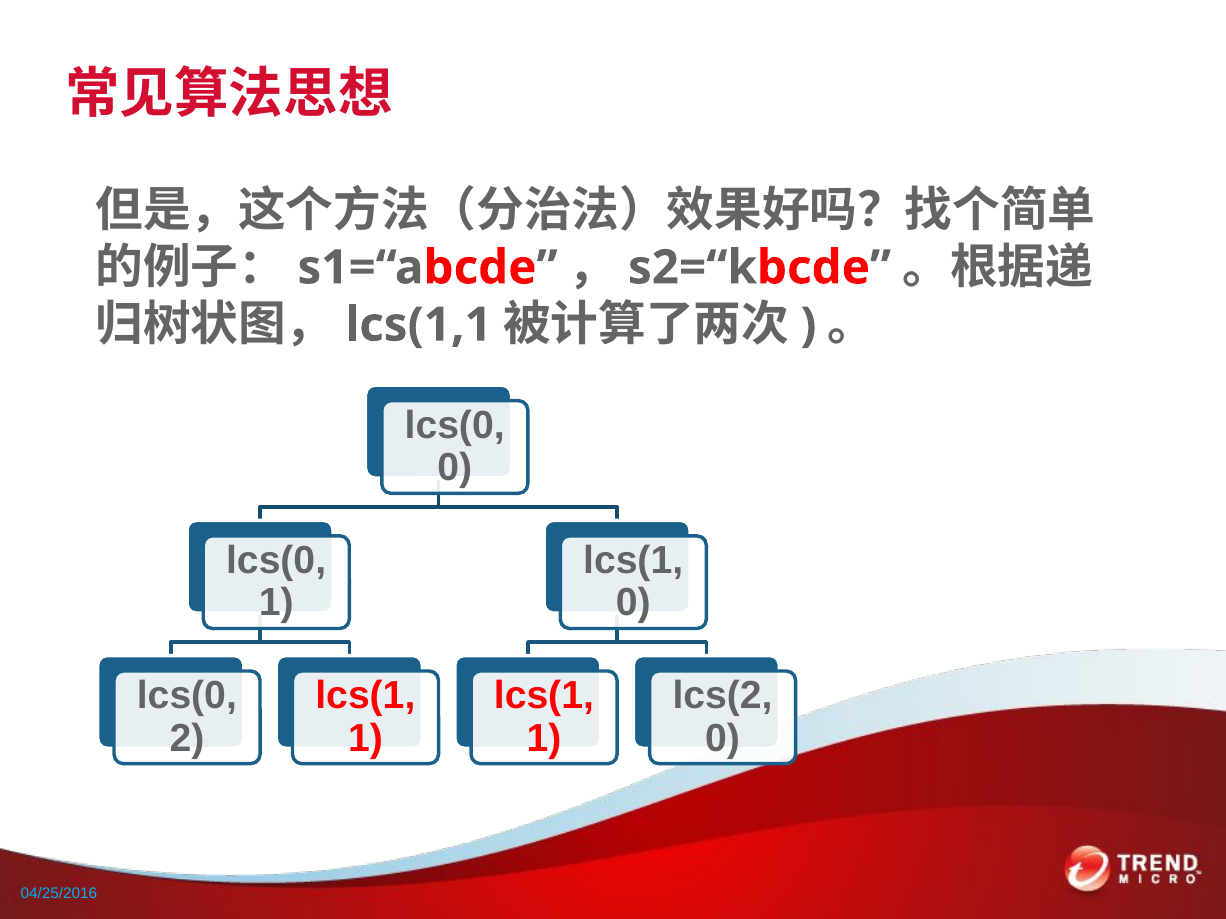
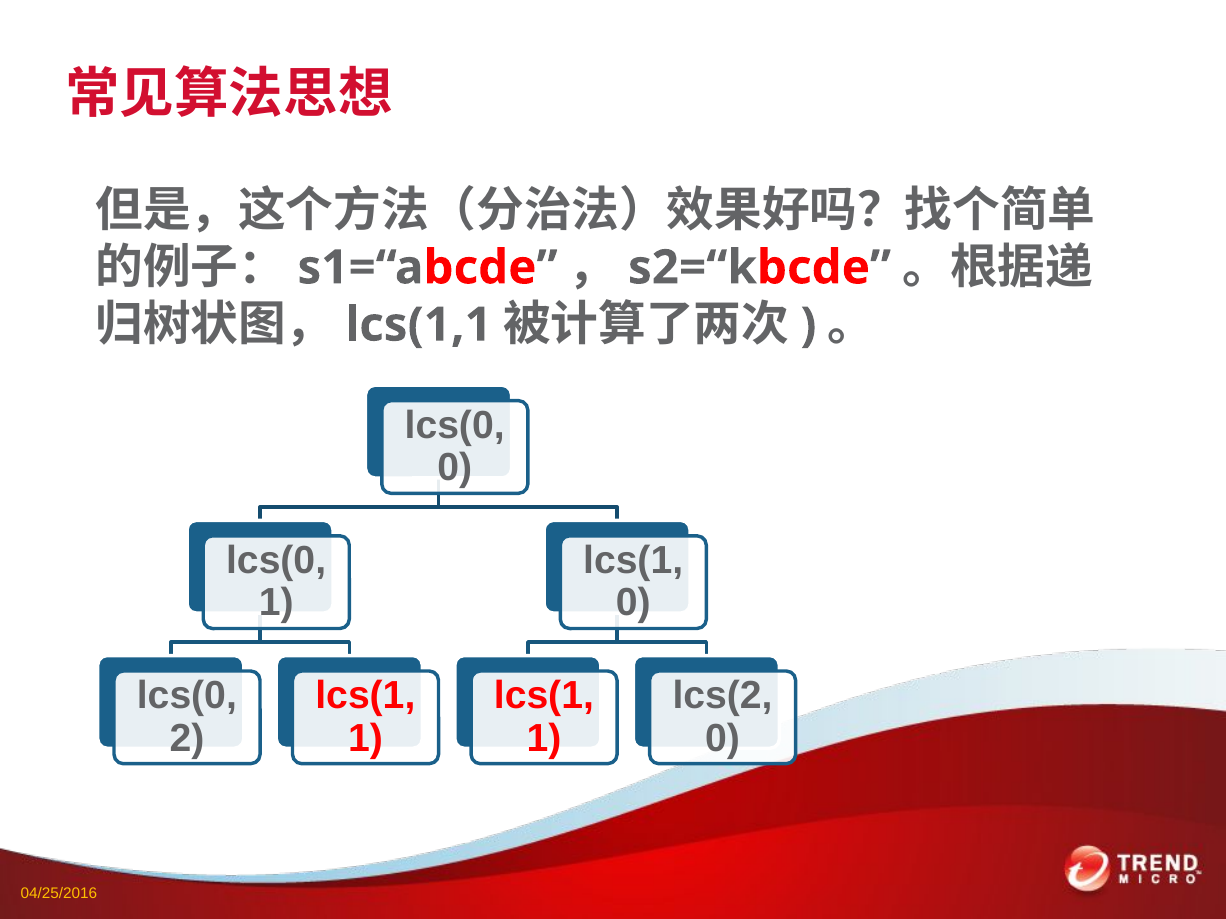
04/25/2016 colour: light blue -> yellow (59, 894)
